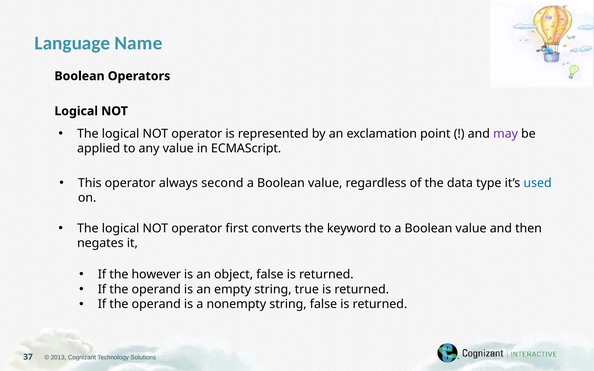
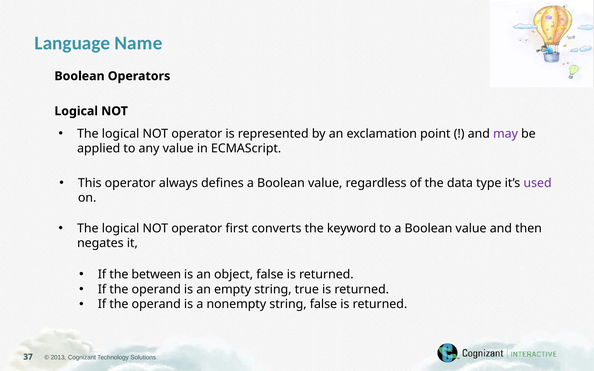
second: second -> defines (222, 183)
used colour: blue -> purple (538, 183)
however: however -> between (156, 275)
